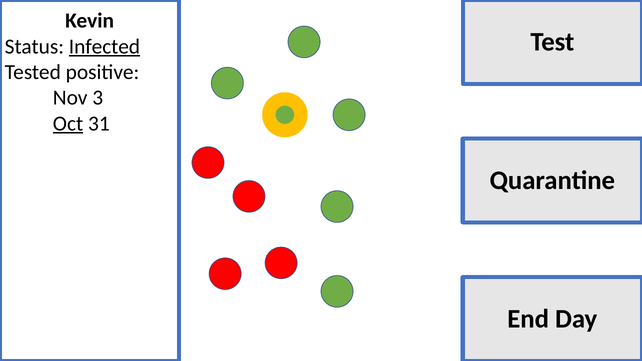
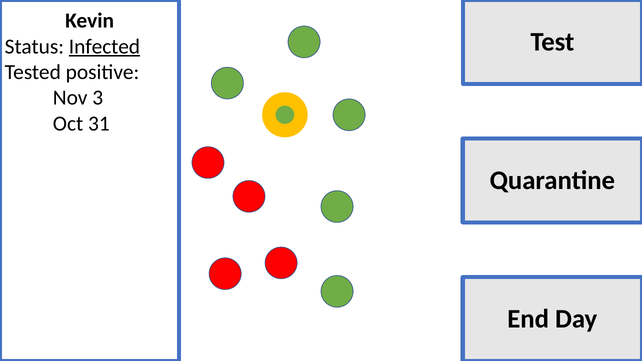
Oct underline: present -> none (68, 124)
